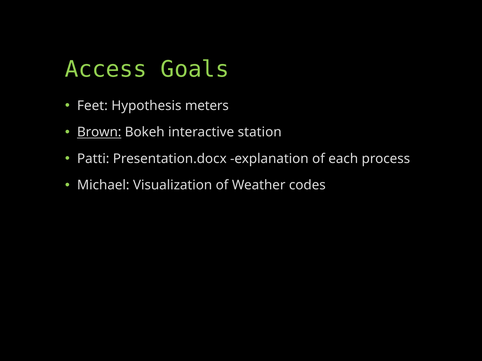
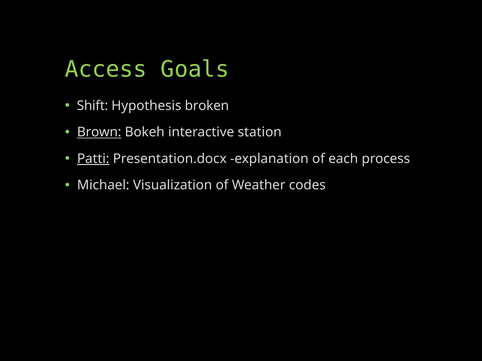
Feet: Feet -> Shift (93, 106)
meters: meters -> broken (207, 106)
Patti underline: none -> present (93, 159)
